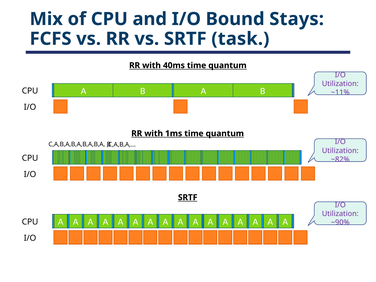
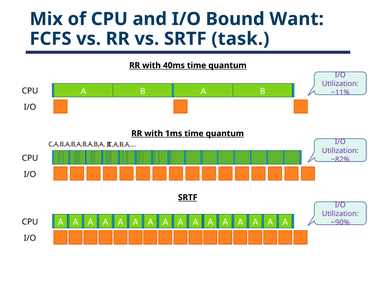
Stays: Stays -> Want (297, 19)
